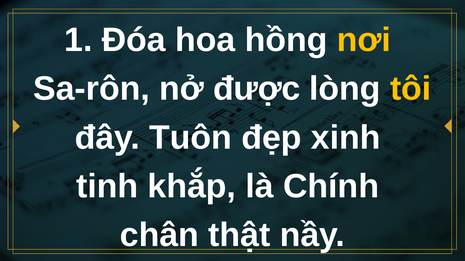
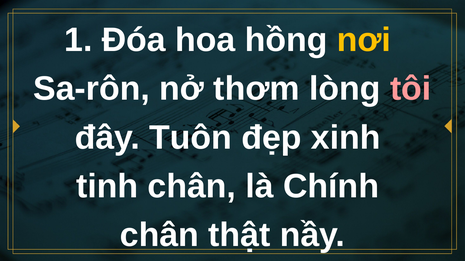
được: được -> thơm (257, 89)
tôi colour: yellow -> pink (411, 89)
tinh khắp: khắp -> chân (192, 187)
